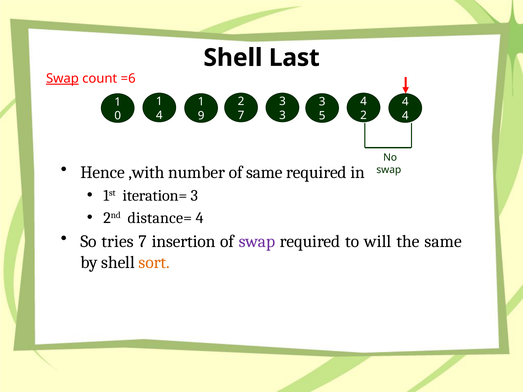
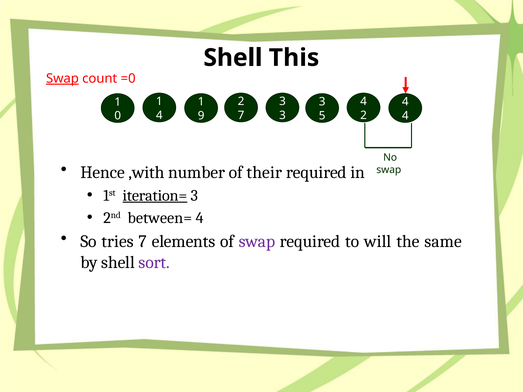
Last: Last -> This (294, 58)
=6: =6 -> =0 (128, 79)
of same: same -> their (264, 172)
iteration= underline: none -> present (155, 196)
distance=: distance= -> between= (160, 218)
insertion: insertion -> elements (184, 242)
sort colour: orange -> purple (154, 262)
